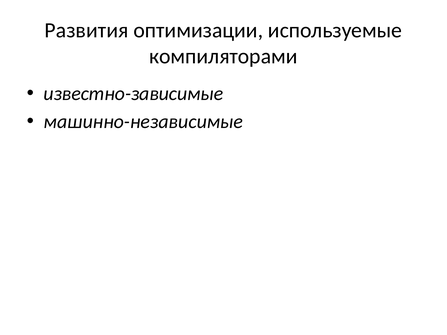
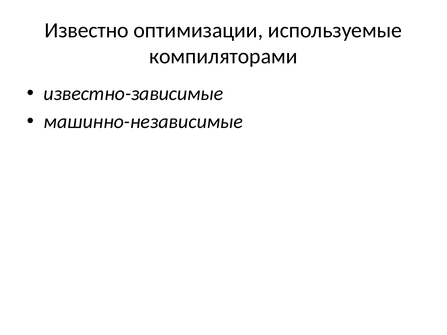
Развития: Развития -> Известно (87, 30)
